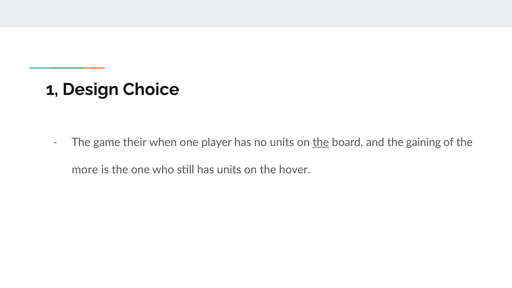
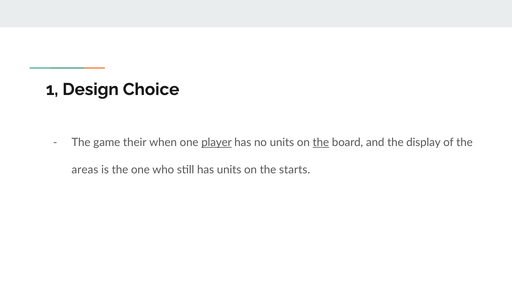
player underline: none -> present (217, 143)
gaining: gaining -> display (423, 143)
more: more -> areas (85, 170)
hover: hover -> starts (295, 170)
